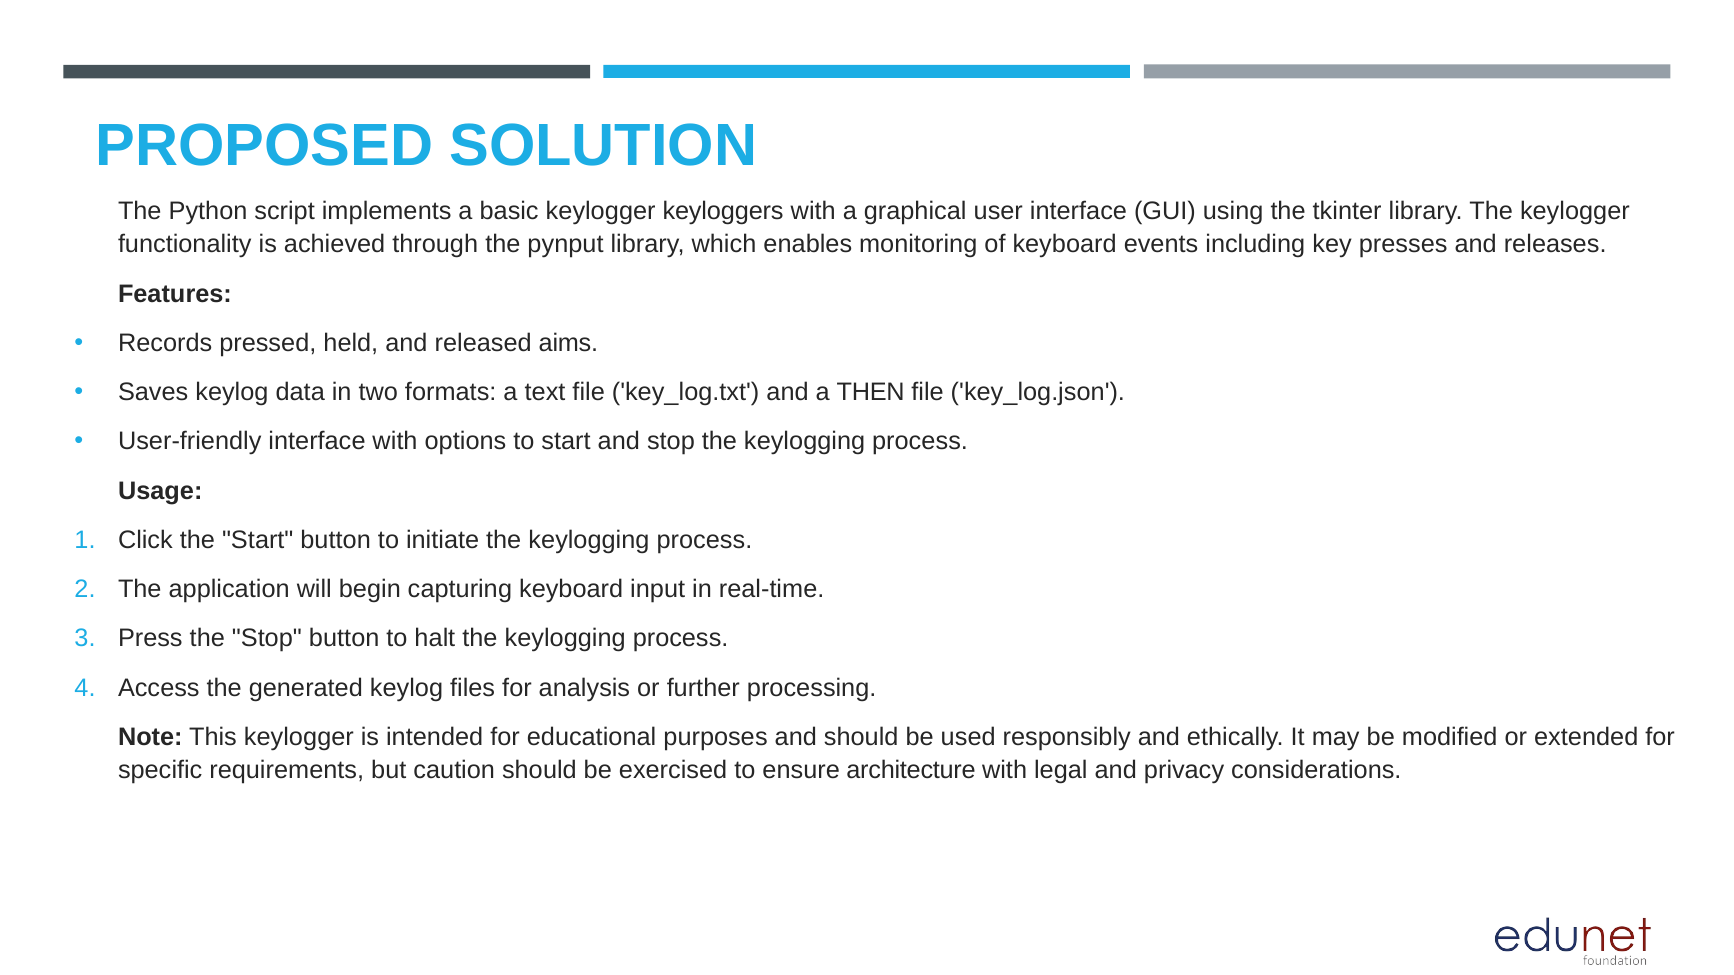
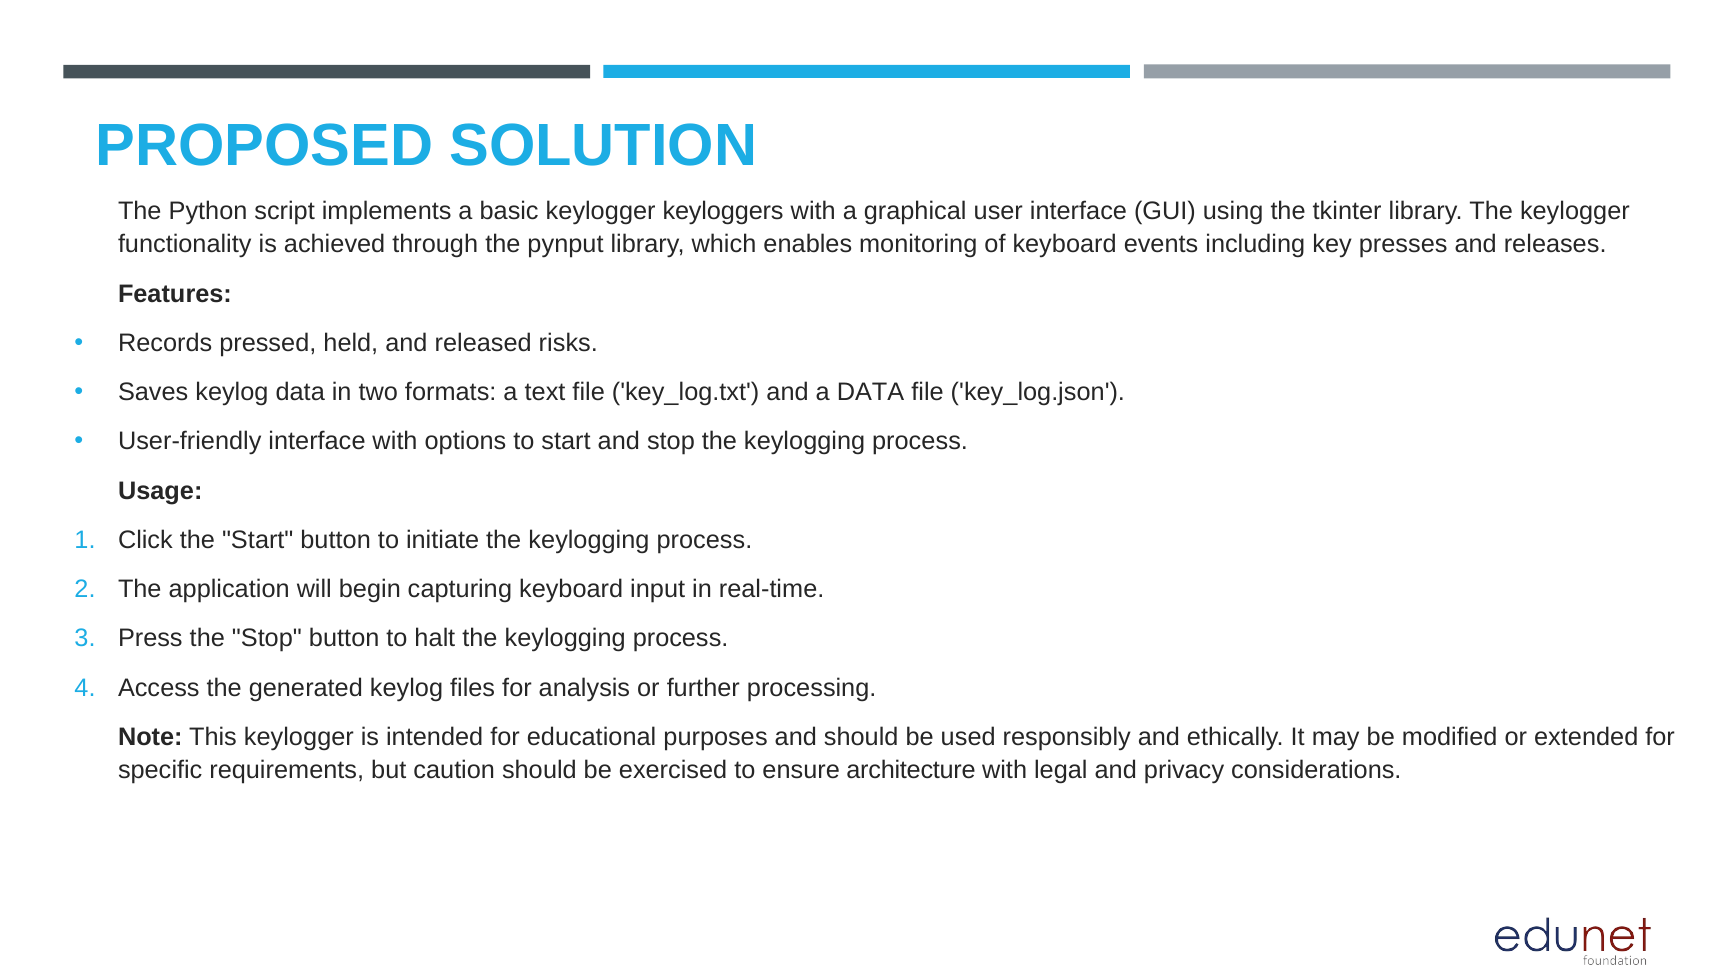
aims: aims -> risks (568, 343)
a THEN: THEN -> DATA (871, 392)
